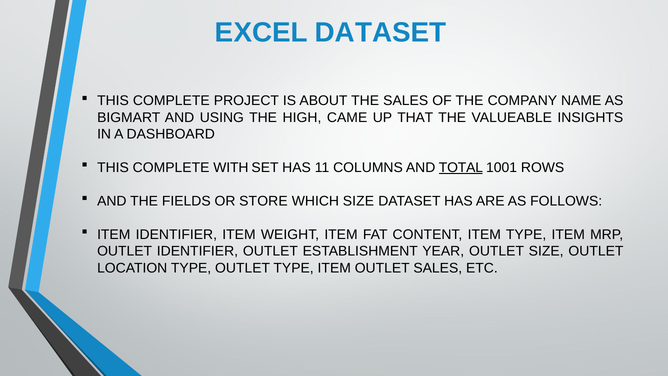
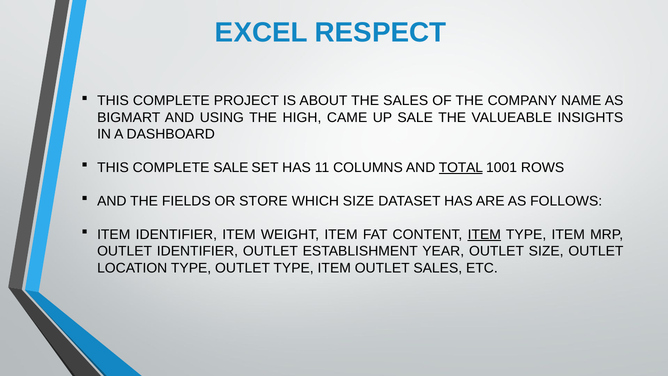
EXCEL DATASET: DATASET -> RESPECT (381, 32)
UP THAT: THAT -> SALE (415, 117)
COMPLETE WITH: WITH -> SALE (231, 168)
ITEM underline: none -> present (484, 234)
